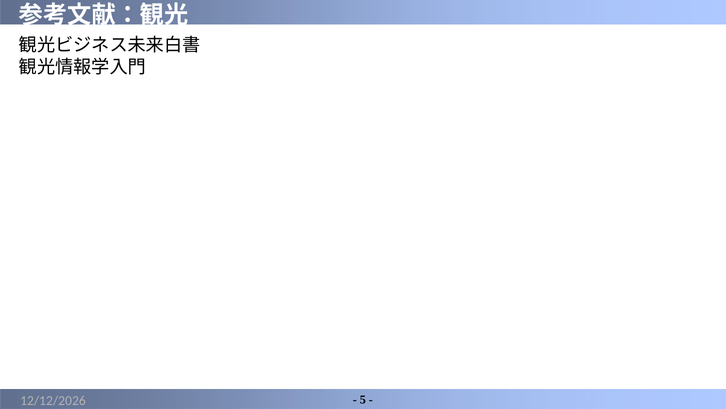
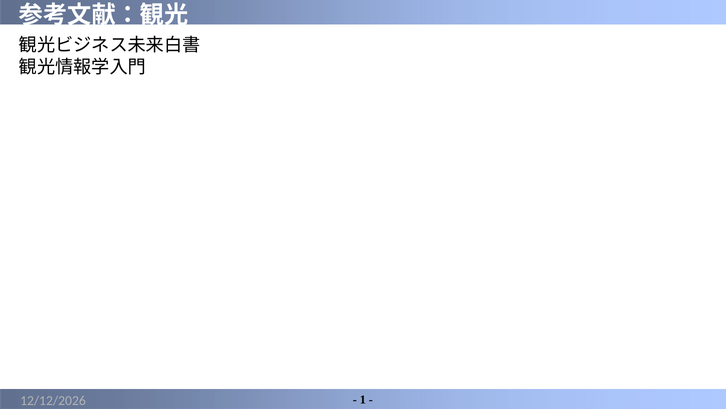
5: 5 -> 1 (363, 399)
